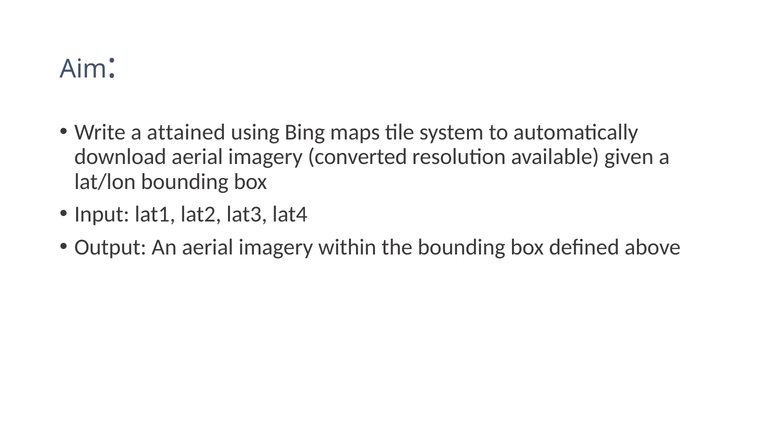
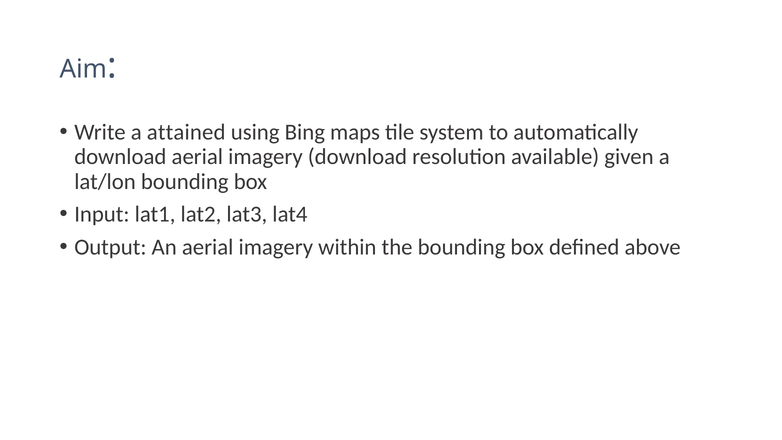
imagery converted: converted -> download (357, 157)
